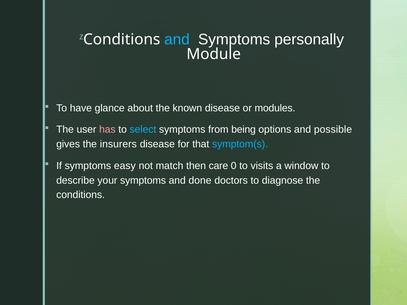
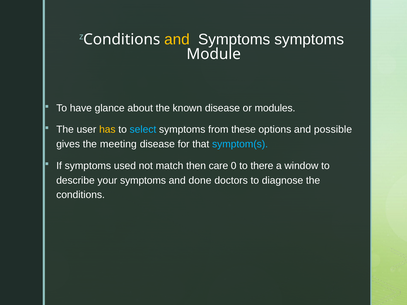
and colour: light blue -> yellow (177, 39)
Symptoms personally: personally -> symptoms (309, 39)
has colour: pink -> yellow (107, 130)
being: being -> these (244, 130)
insurers: insurers -> meeting (118, 144)
easy: easy -> used (125, 166)
visits: visits -> there (262, 166)
